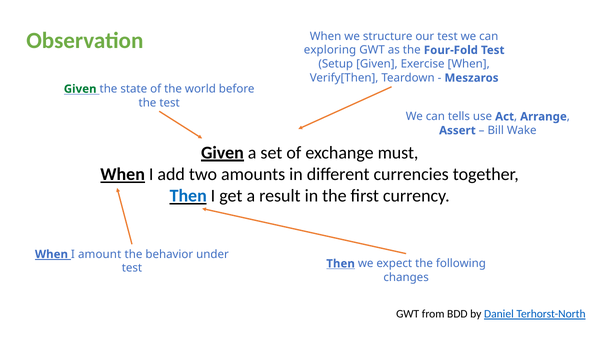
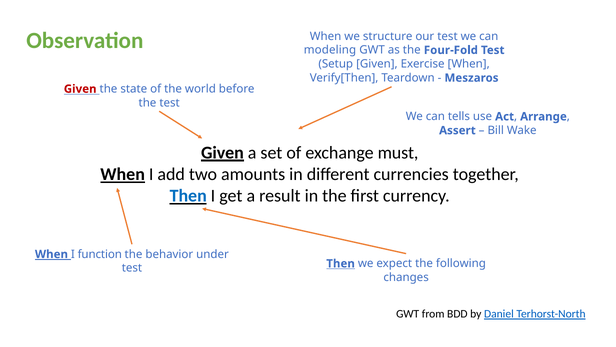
exploring: exploring -> modeling (330, 50)
Given colour: green -> red (80, 89)
amount: amount -> function (100, 254)
